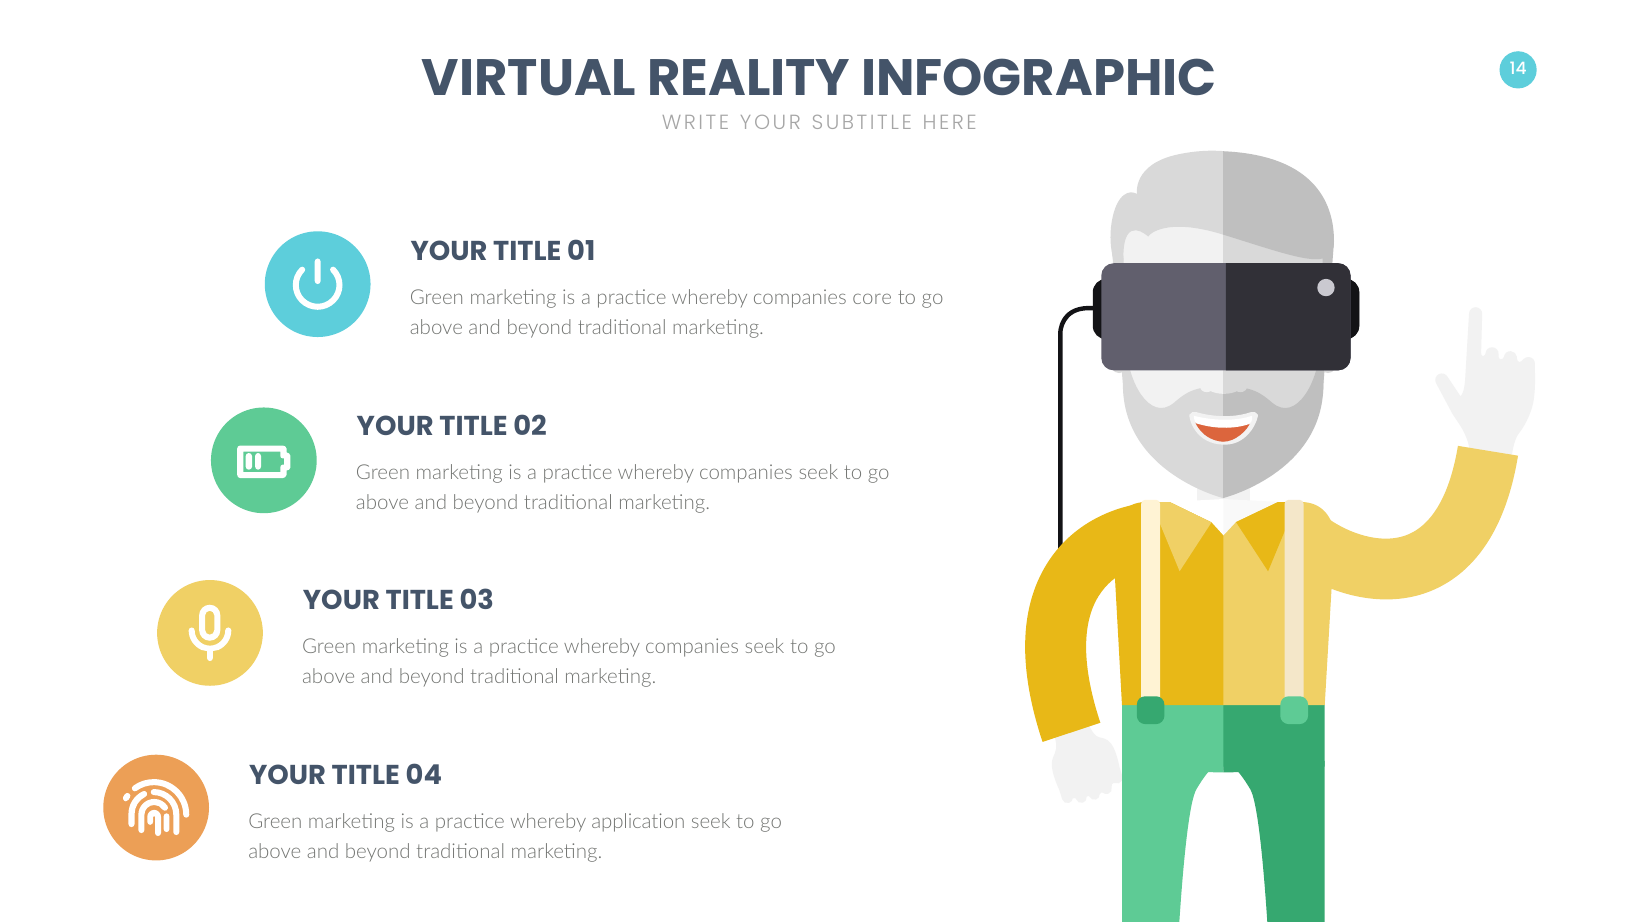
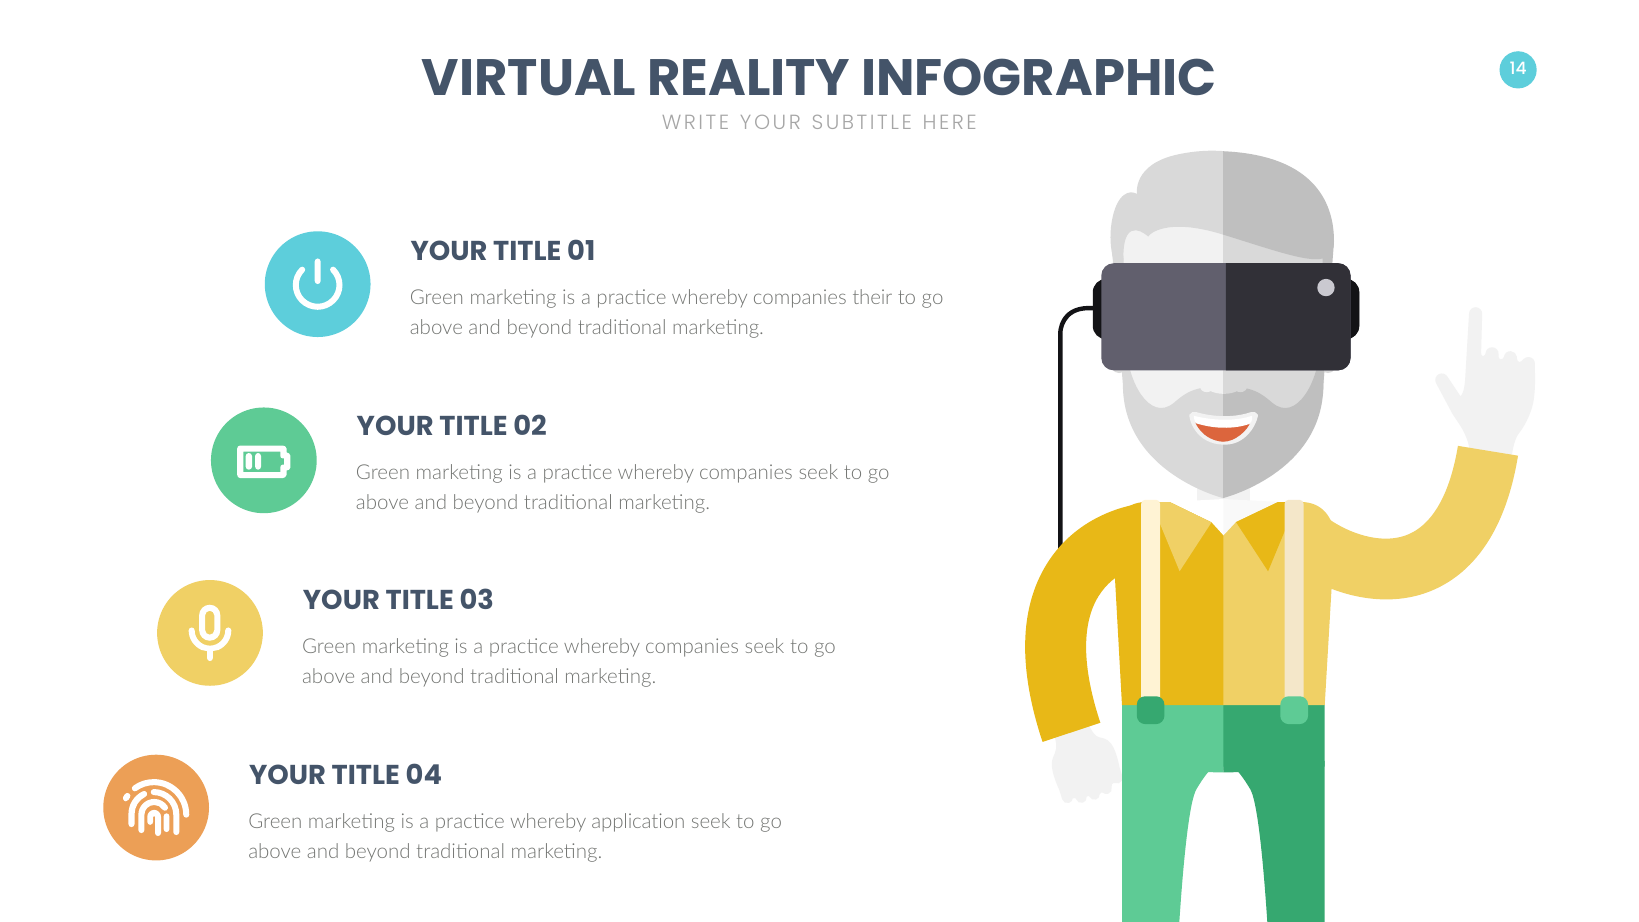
core: core -> their (872, 298)
